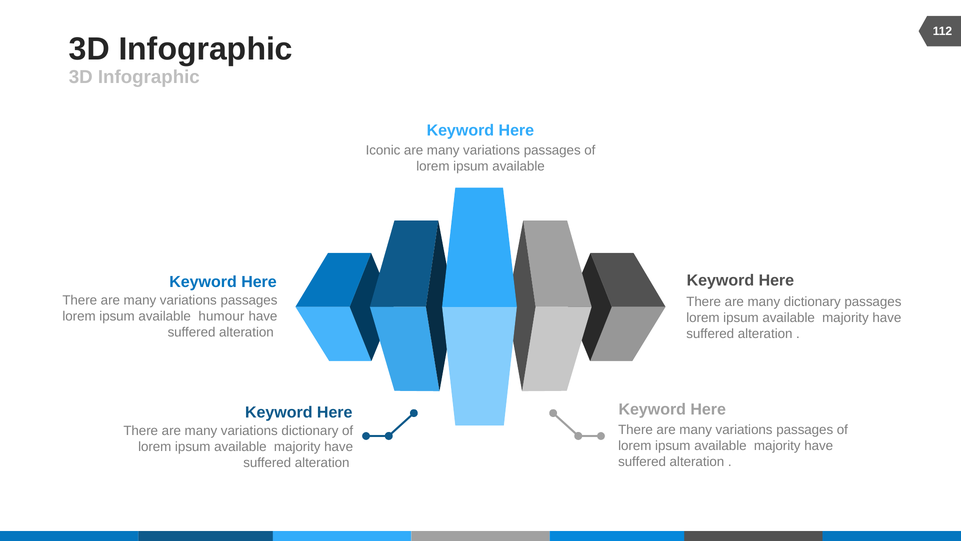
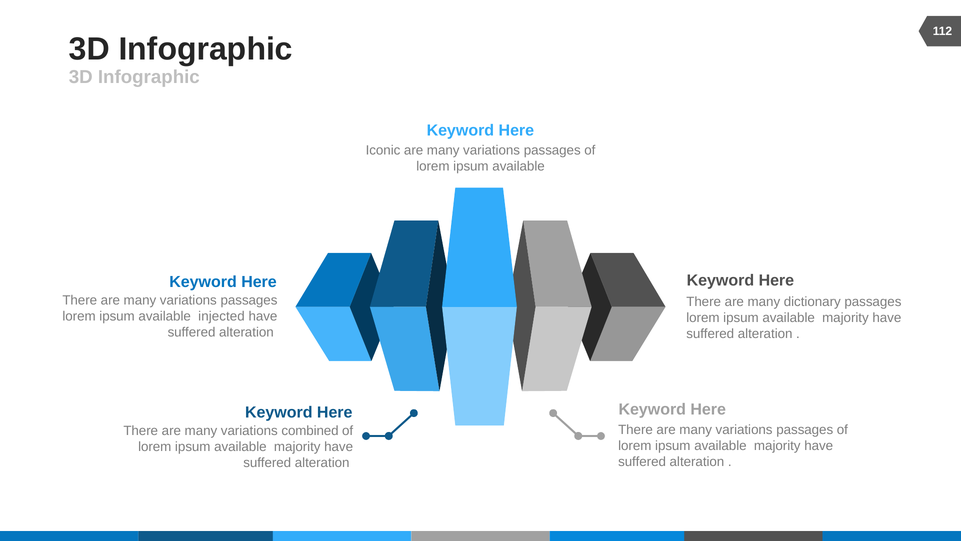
humour: humour -> injected (221, 316)
variations dictionary: dictionary -> combined (310, 430)
